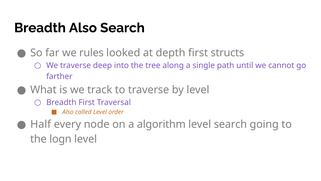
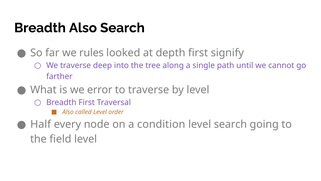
structs: structs -> signify (227, 53)
track: track -> error (100, 90)
algorithm: algorithm -> condition (161, 124)
logn: logn -> field (60, 139)
